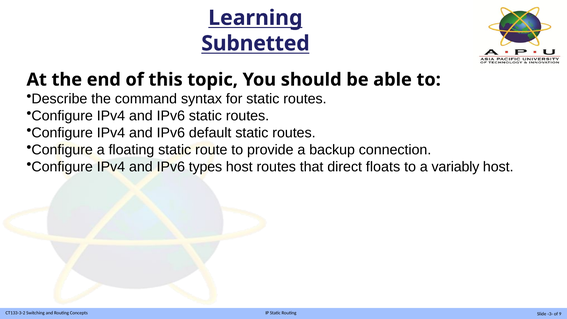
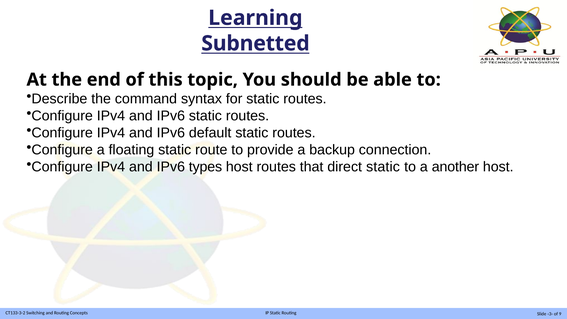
direct floats: floats -> static (383, 167)
variably: variably -> another (455, 167)
